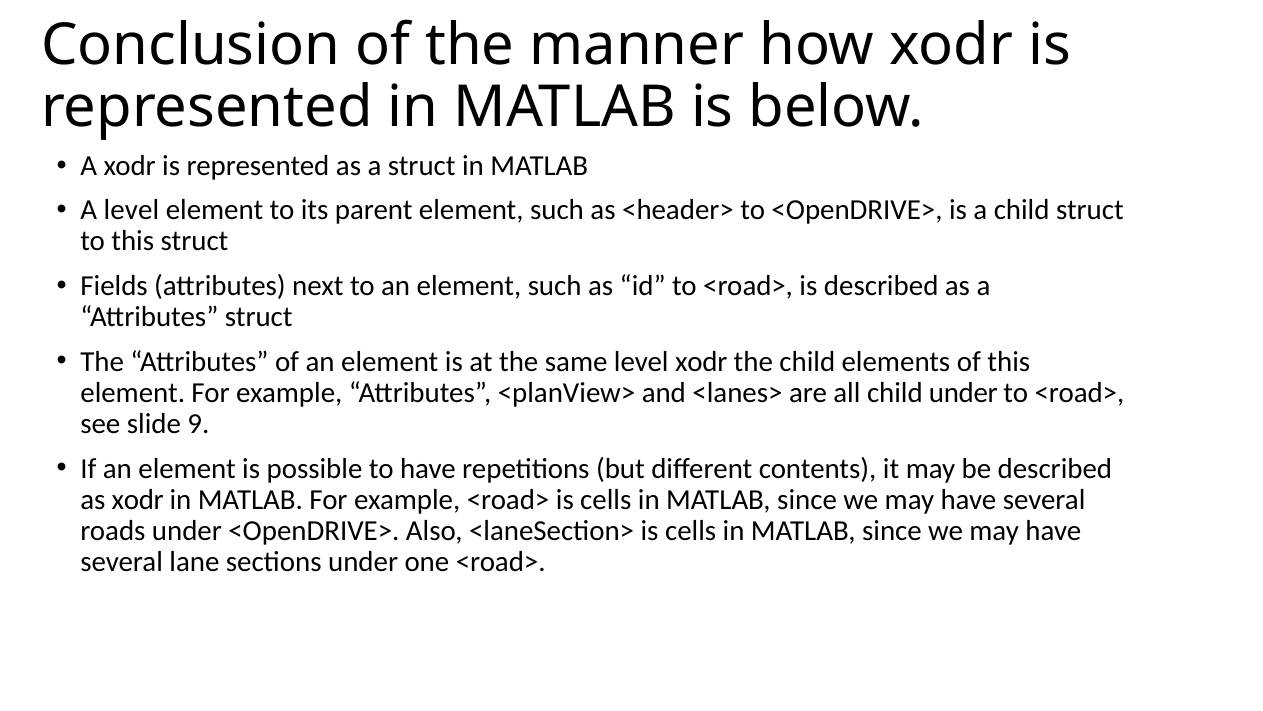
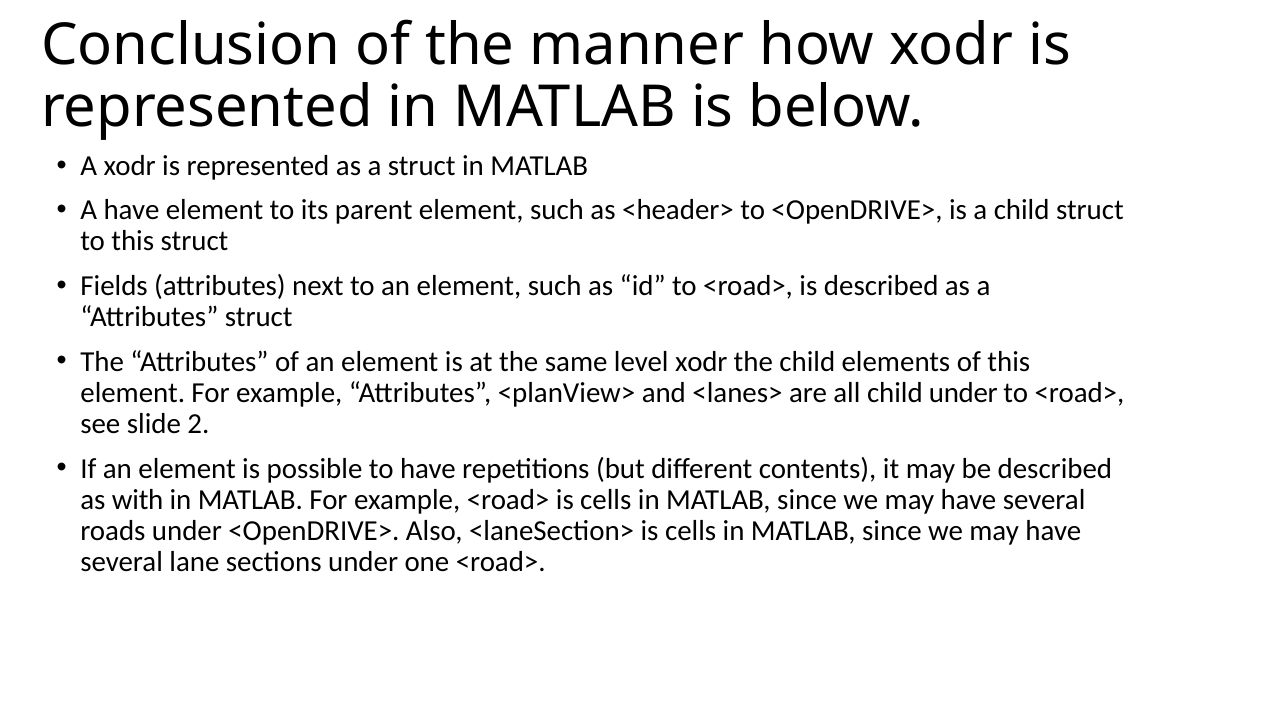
A level: level -> have (132, 210)
9: 9 -> 2 (198, 424)
as xodr: xodr -> with (138, 499)
